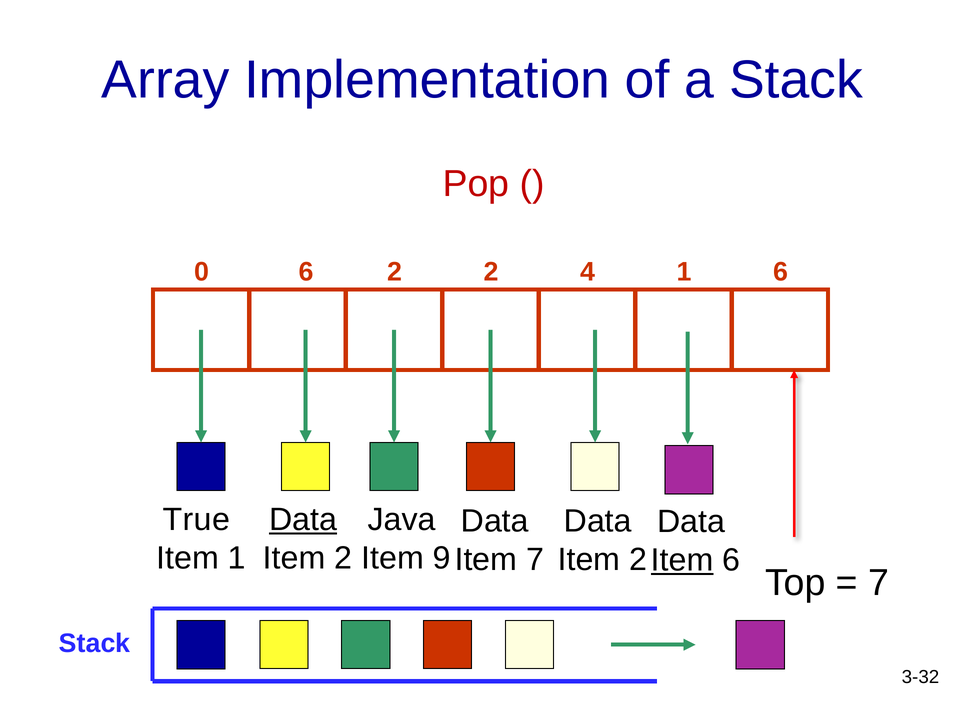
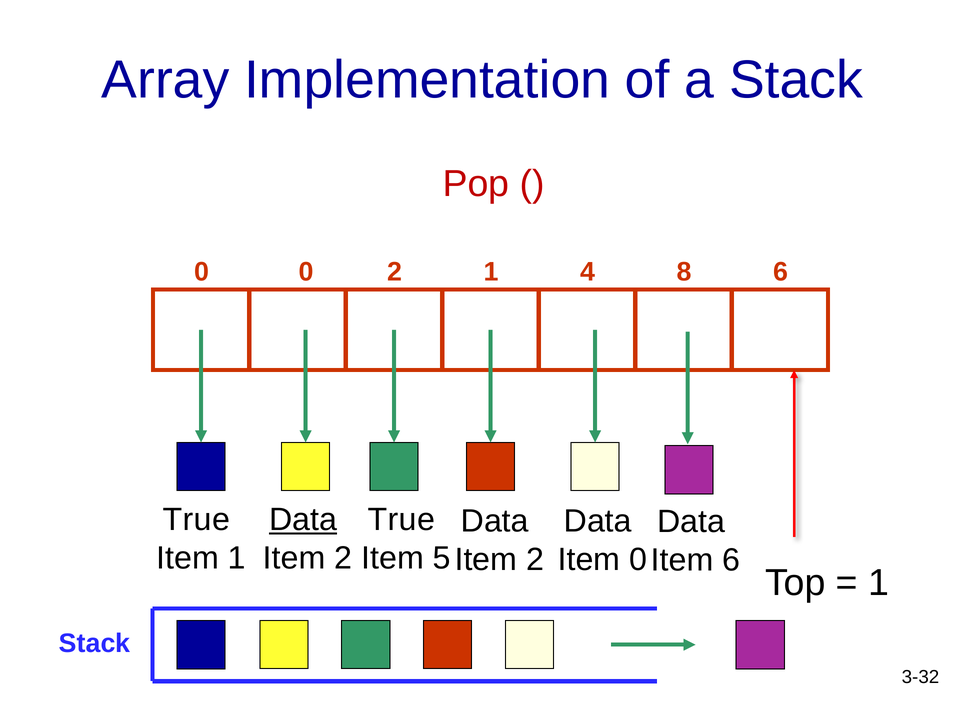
0 6: 6 -> 0 (306, 272)
2 2: 2 -> 1 (491, 272)
4 1: 1 -> 8 (684, 272)
Java: Java -> True (401, 519)
9: 9 -> 5 (442, 558)
7: 7 -> 2 (535, 559)
2: 2 -> 0 (638, 559)
Item underline: present -> none (682, 560)
7: 7 -> 1 (878, 583)
